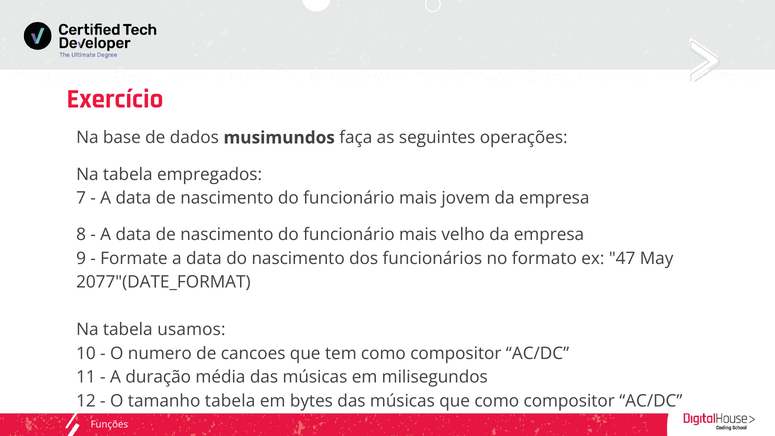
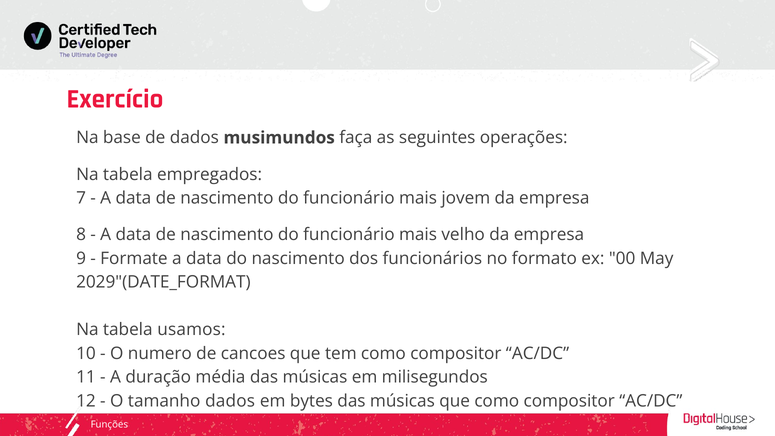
47: 47 -> 00 (622, 258)
2077"(DATE_FORMAT: 2077"(DATE_FORMAT -> 2029"(DATE_FORMAT (163, 282)
tamanho tabela: tabela -> dados (230, 401)
